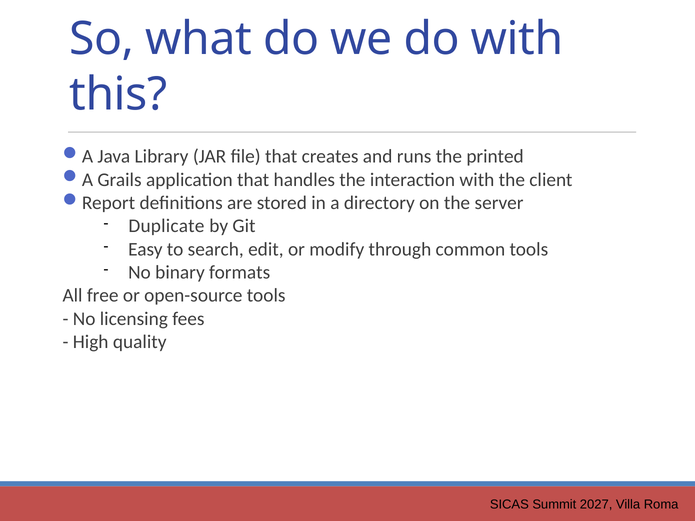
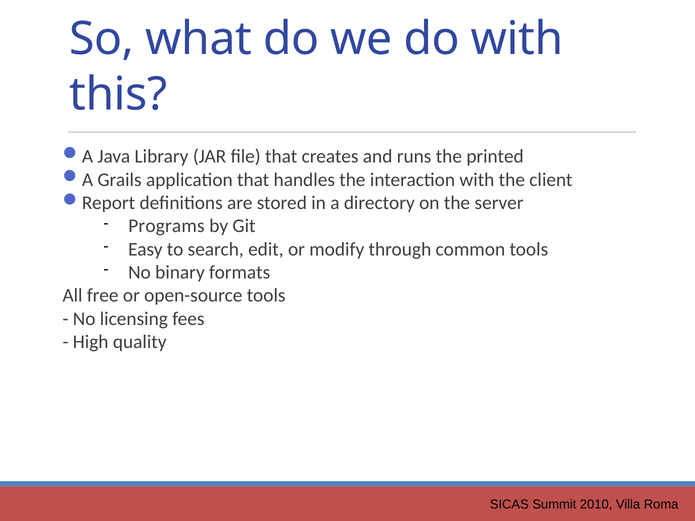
Duplicate: Duplicate -> Programs (166, 226)
2027: 2027 -> 2010 (596, 504)
